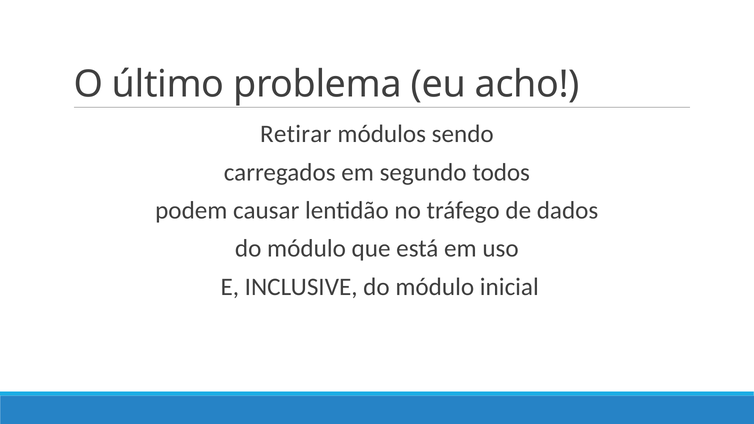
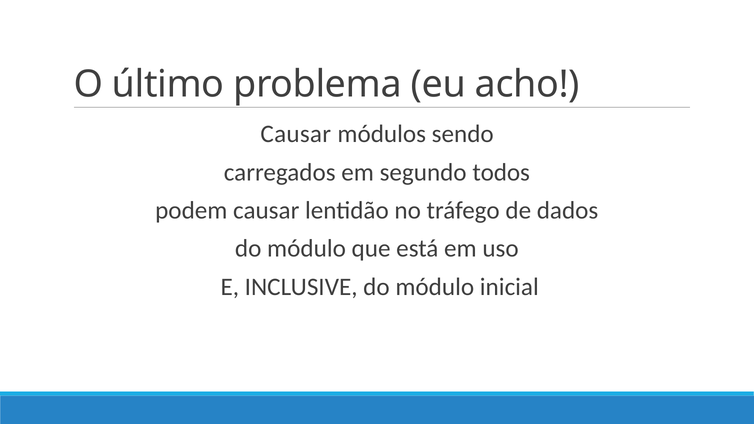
Retirar: Retirar -> Causar (296, 134)
